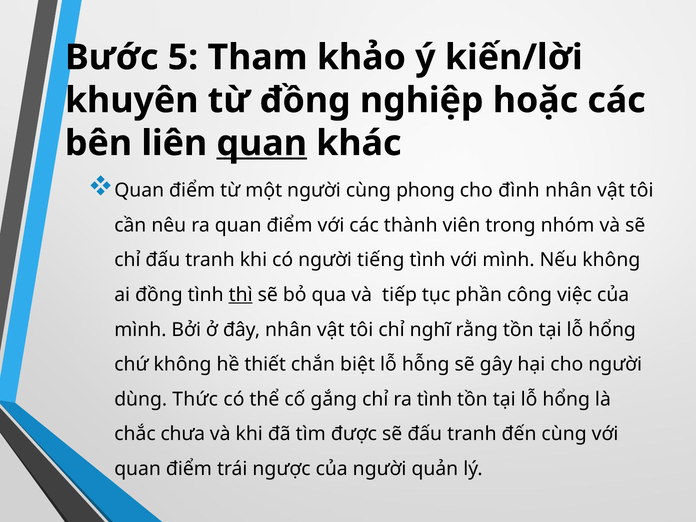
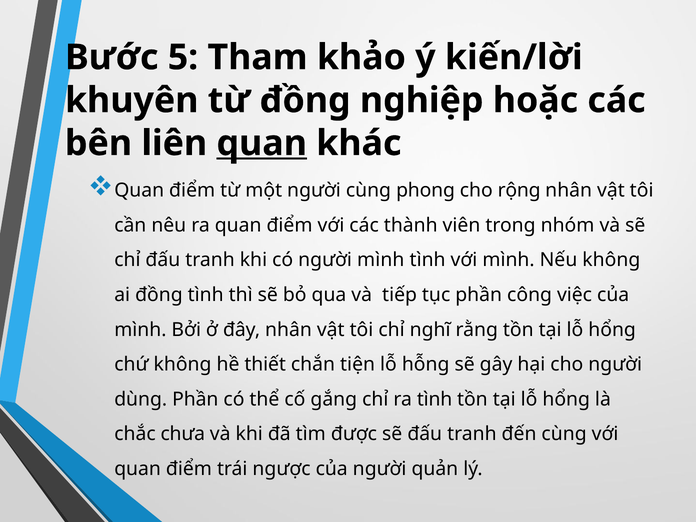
đình: đình -> rộng (519, 190)
người tiếng: tiếng -> mình (381, 260)
thì underline: present -> none (241, 295)
biệt: biệt -> tiện (358, 364)
dùng Thức: Thức -> Phần (195, 399)
